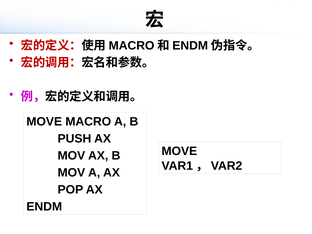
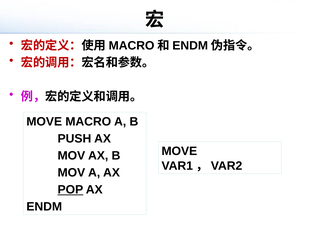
POP underline: none -> present (70, 190)
